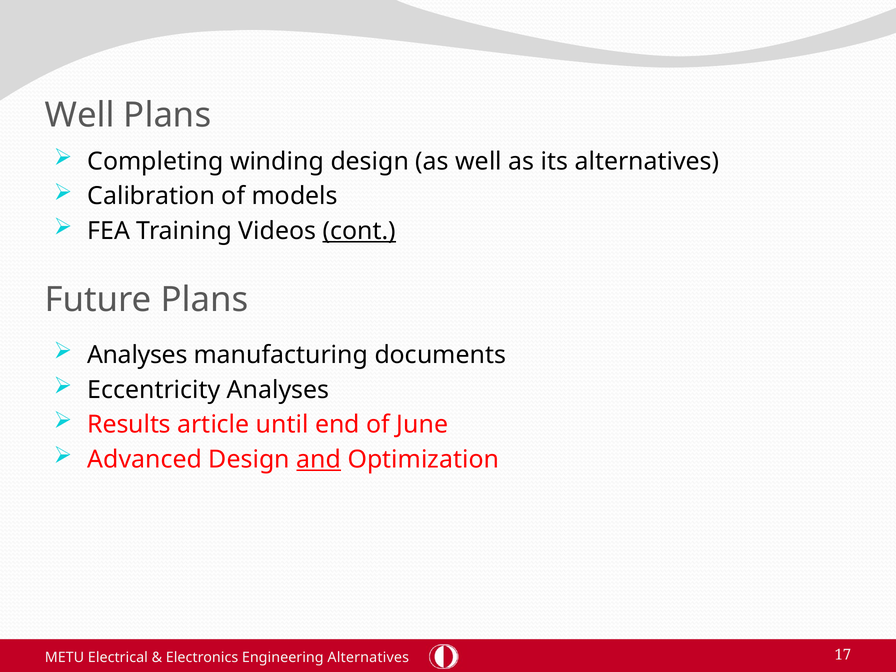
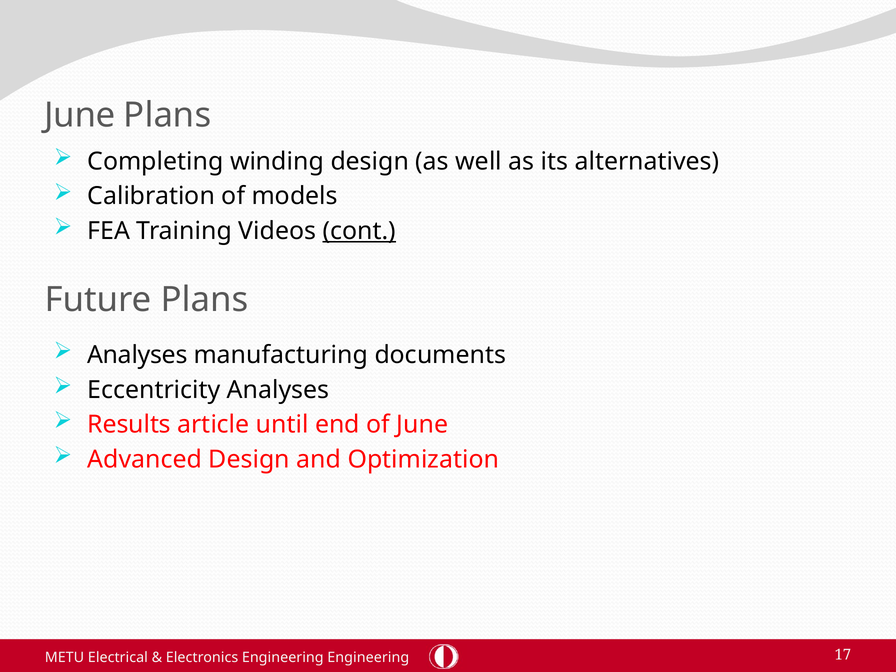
Well: Well -> June (80, 115)
and underline: present -> none (319, 460)
Engineering Alternatives: Alternatives -> Engineering (368, 658)
